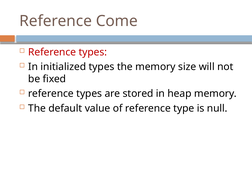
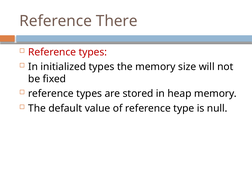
Come: Come -> There (117, 21)
